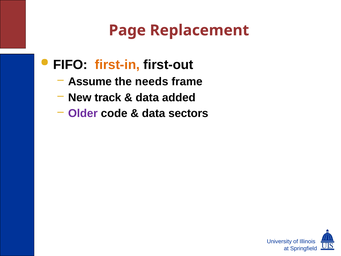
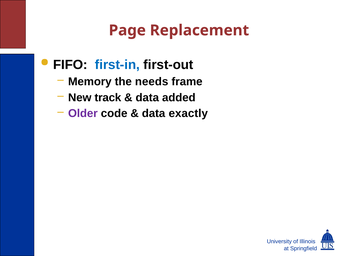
first-in colour: orange -> blue (117, 65)
Assume: Assume -> Memory (90, 82)
sectors: sectors -> exactly (188, 113)
